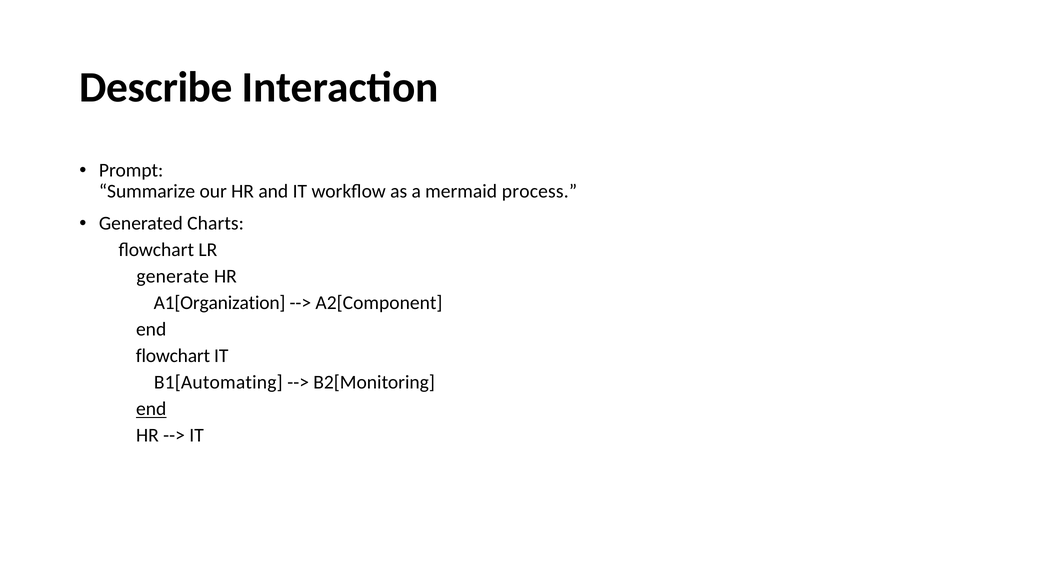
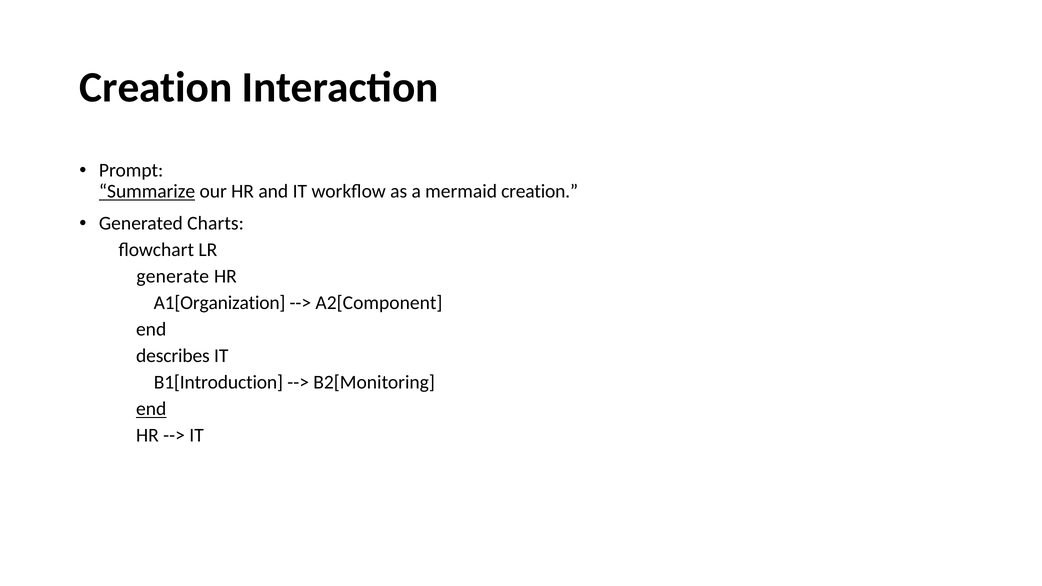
Describe: Describe -> Creation (156, 88)
Summarize underline: none -> present (147, 191)
mermaid process: process -> creation (540, 191)
flowchart: flowchart -> describes (173, 356)
B1[Automating: B1[Automating -> B1[Introduction (218, 383)
